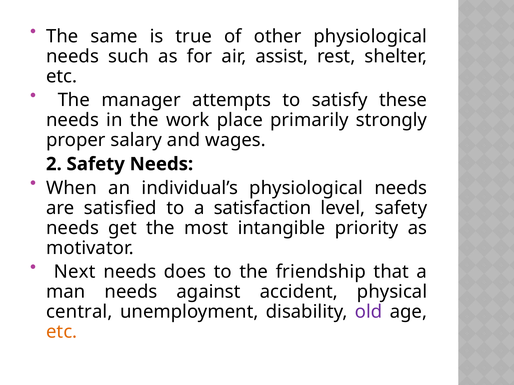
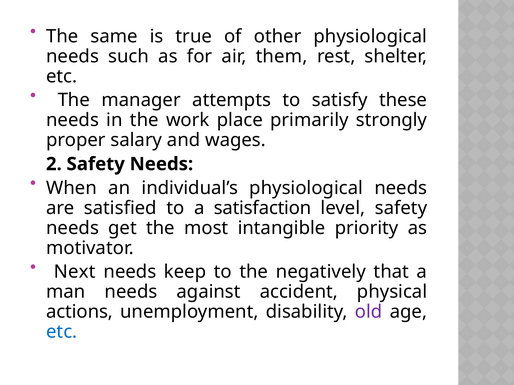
assist: assist -> them (282, 56)
does: does -> keep (185, 272)
friendship: friendship -> negatively (321, 272)
central: central -> actions (79, 312)
etc colour: orange -> blue (62, 332)
